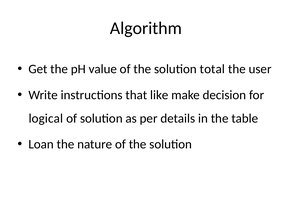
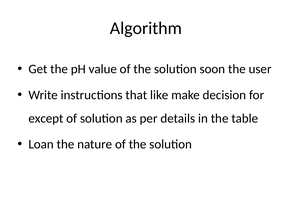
total: total -> soon (212, 69)
logical: logical -> except (46, 118)
